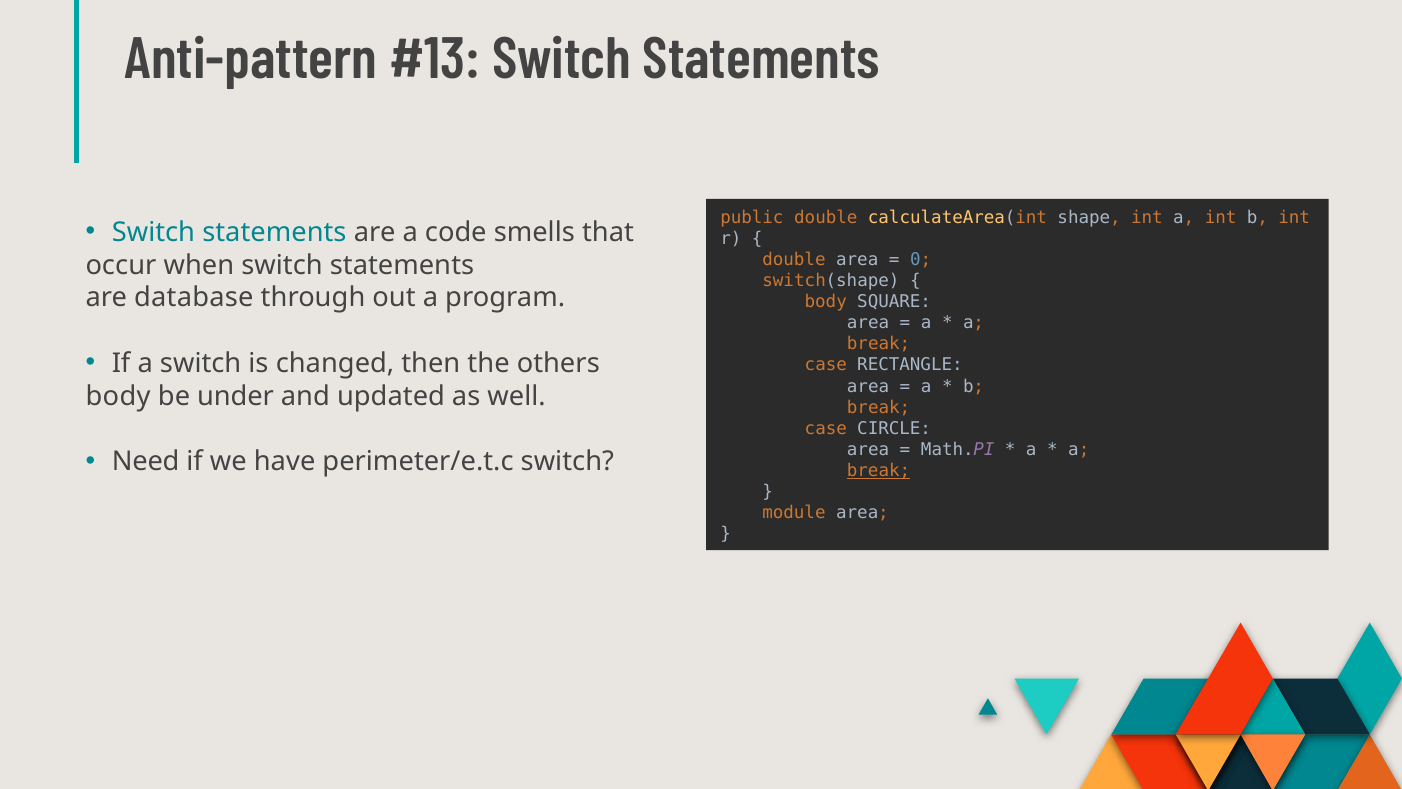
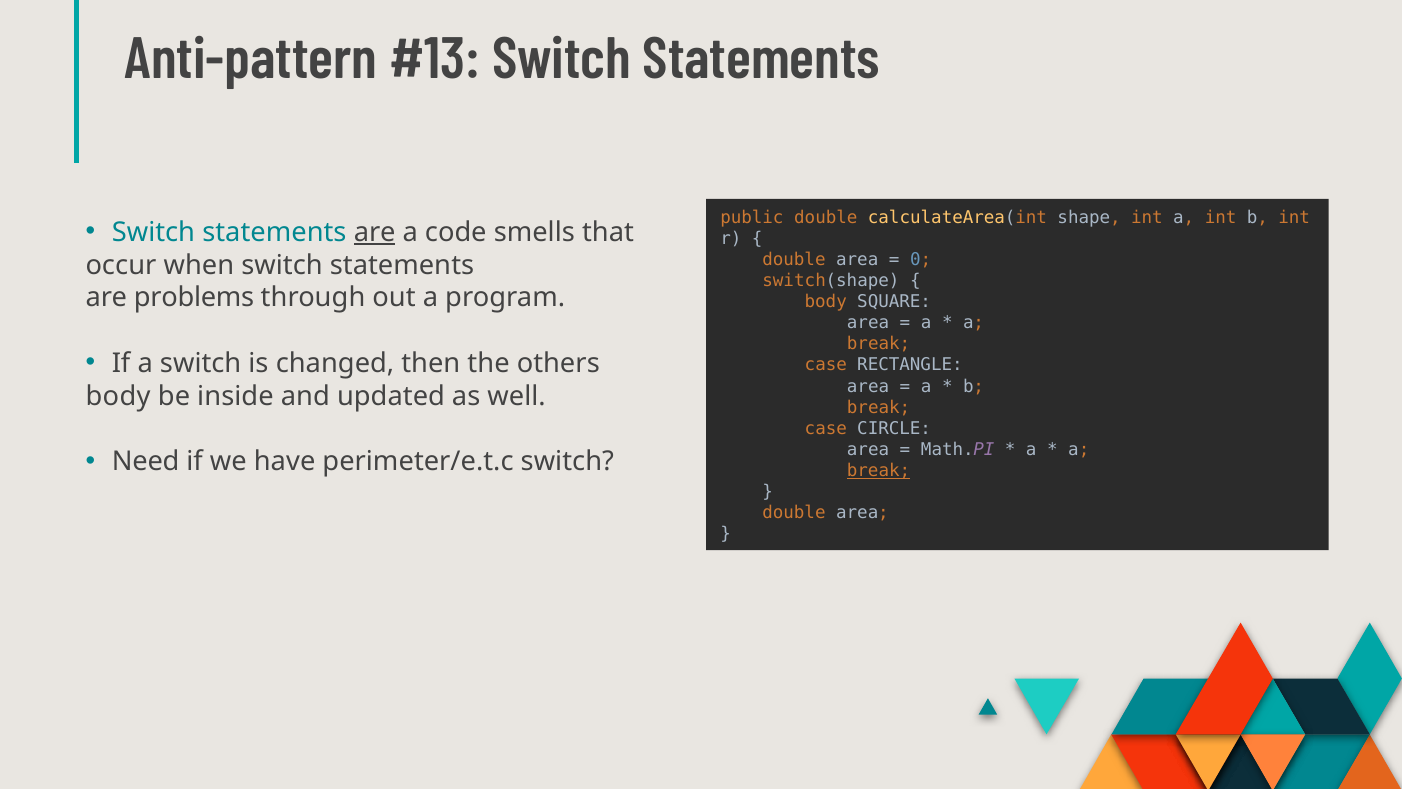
are underline: none -> present (375, 232)
database: database -> problems (194, 298)
under: under -> inside (235, 396)
module: module -> double (794, 513)
